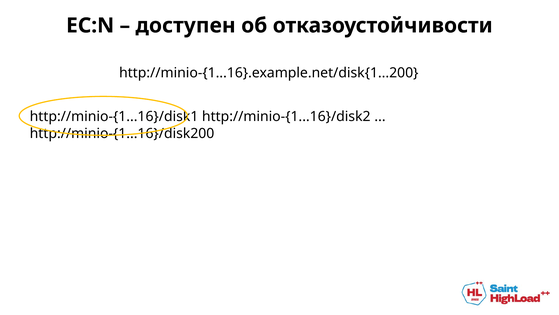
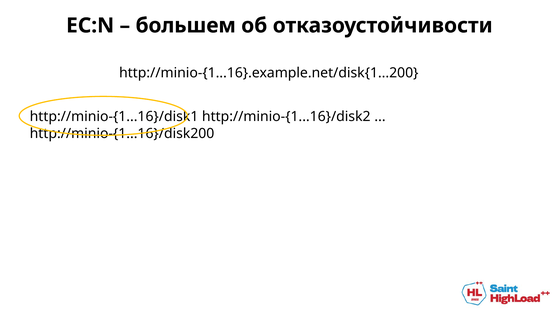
доступен: доступен -> большем (186, 25)
